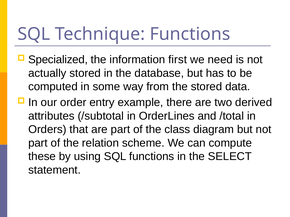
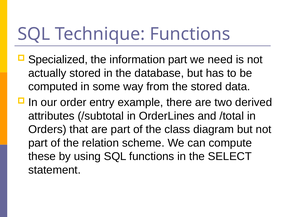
information first: first -> part (178, 60)
